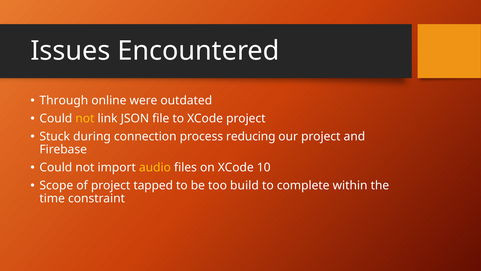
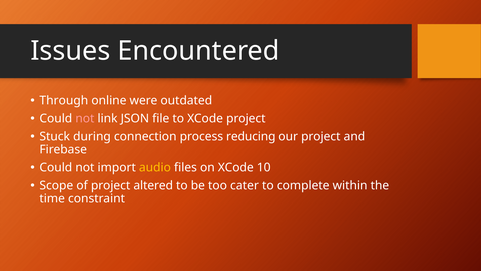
not colour: yellow -> pink (85, 118)
tapped: tapped -> altered (153, 185)
build: build -> cater (244, 185)
